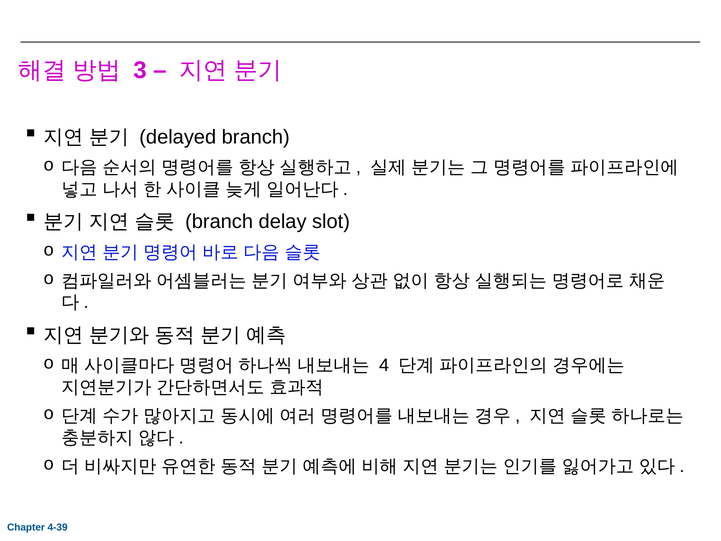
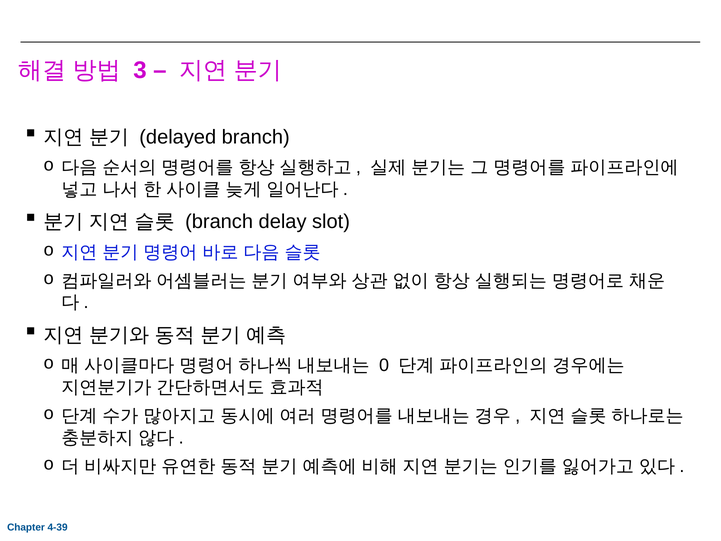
4: 4 -> 0 (384, 365)
